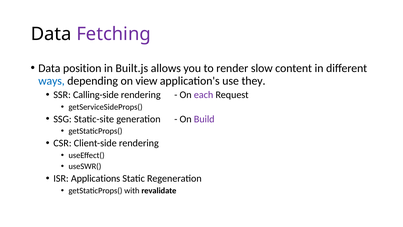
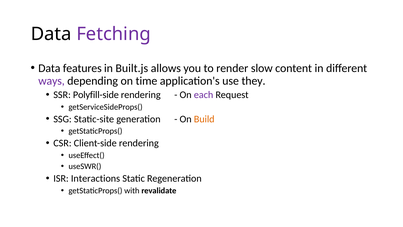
position: position -> features (82, 68)
ways colour: blue -> purple (52, 81)
view: view -> time (146, 81)
Calling-side: Calling-side -> Polyfill-side (96, 95)
Build colour: purple -> orange (204, 119)
Applications: Applications -> Interactions (96, 178)
